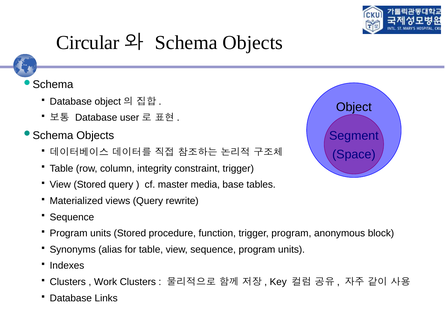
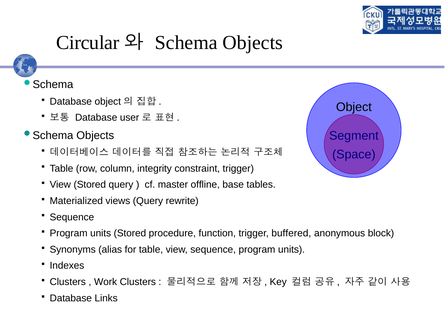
media: media -> offline (205, 184)
trigger program: program -> buffered (291, 233)
